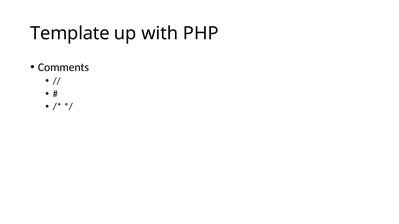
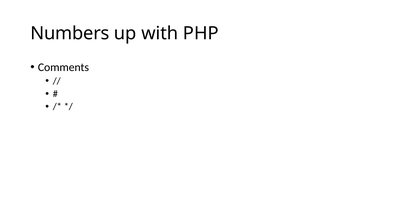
Template: Template -> Numbers (70, 34)
